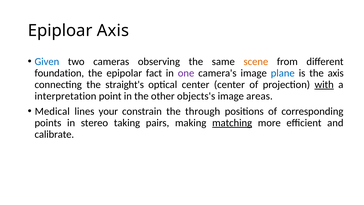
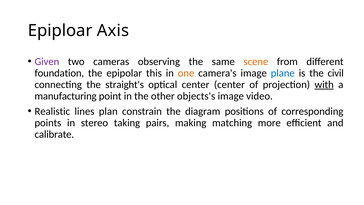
Given colour: blue -> purple (47, 62)
fact: fact -> this (154, 73)
one colour: purple -> orange (186, 73)
the axis: axis -> civil (336, 73)
interpretation: interpretation -> manufacturing (66, 96)
areas: areas -> video (260, 96)
Medical: Medical -> Realistic (52, 111)
your: your -> plan (108, 111)
through: through -> diagram (203, 111)
matching underline: present -> none (232, 123)
